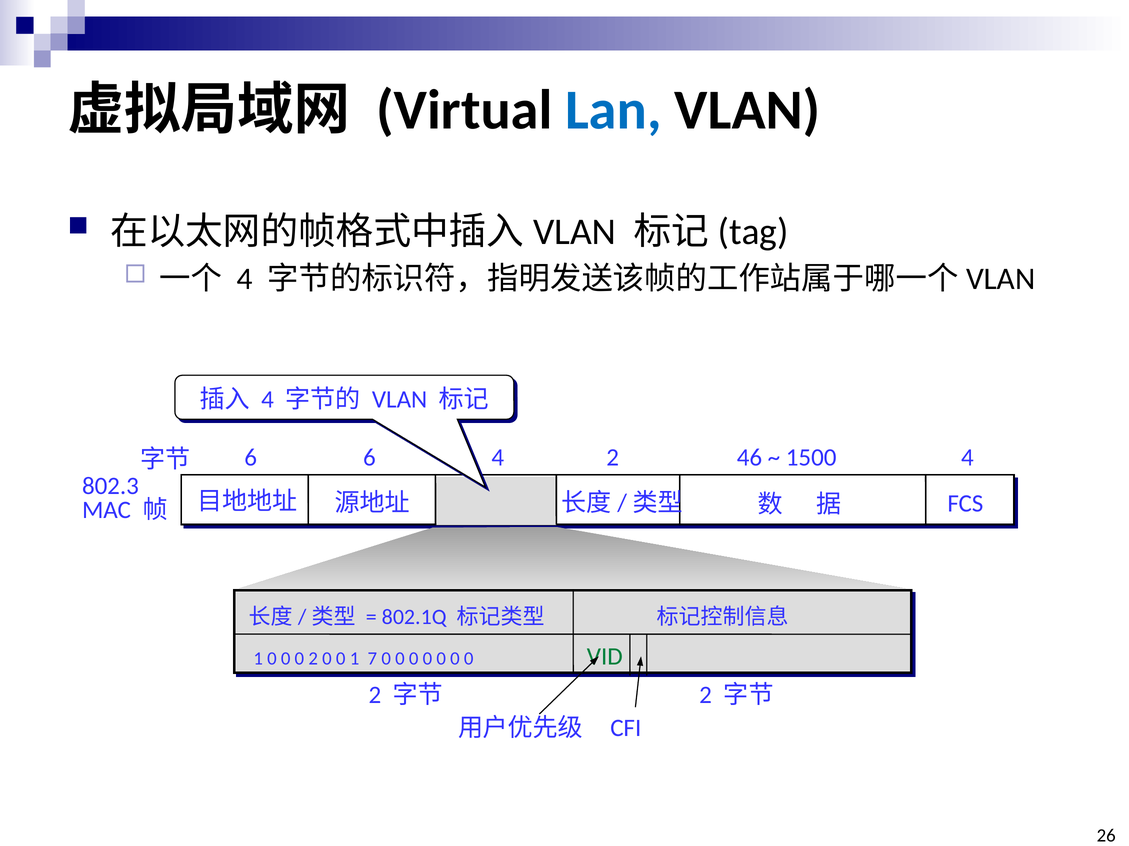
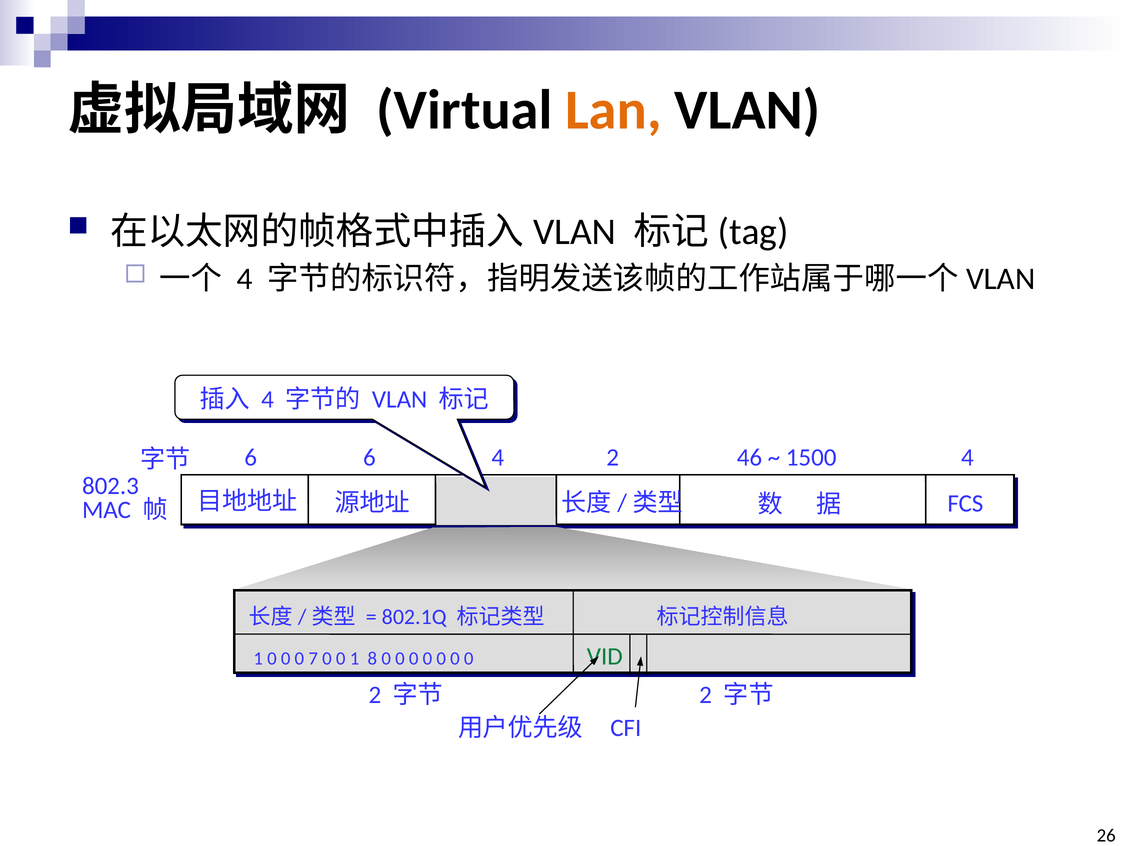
Lan colour: blue -> orange (613, 110)
0 2: 2 -> 7 (313, 659)
7: 7 -> 8 (372, 659)
